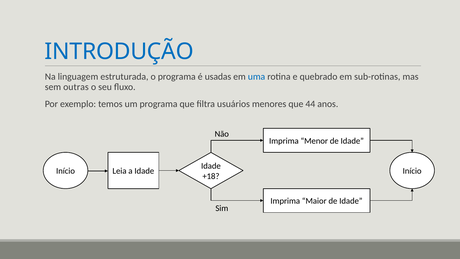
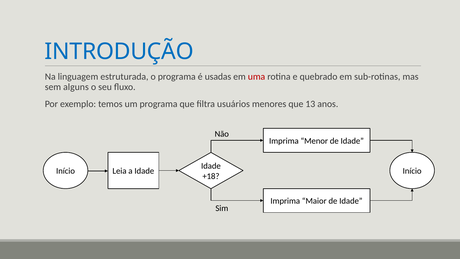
uma colour: blue -> red (257, 76)
outras: outras -> alguns (76, 87)
44: 44 -> 13 (310, 104)
